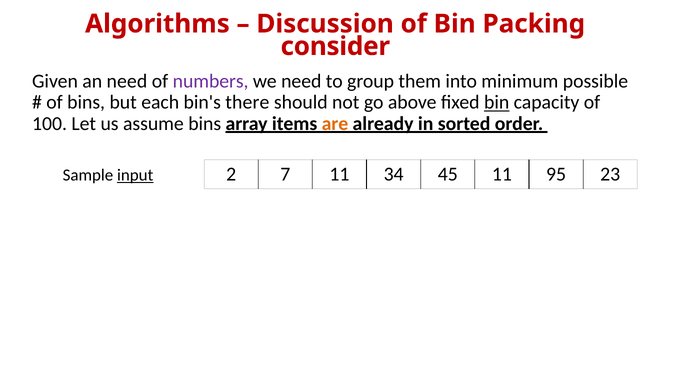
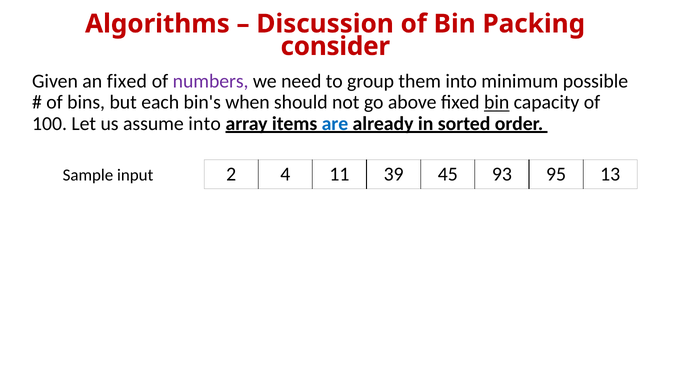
an need: need -> fixed (127, 81)
there: there -> when (247, 102)
assume bins: bins -> into (205, 124)
are colour: orange -> blue (335, 124)
7: 7 -> 4 (285, 174)
34: 34 -> 39 (394, 174)
45 11: 11 -> 93 (502, 174)
23: 23 -> 13 (610, 174)
input underline: present -> none (135, 175)
